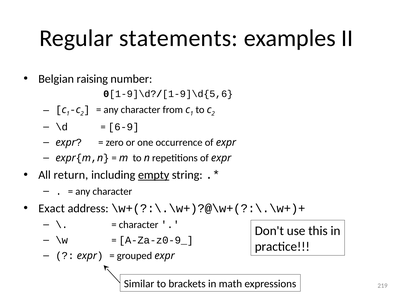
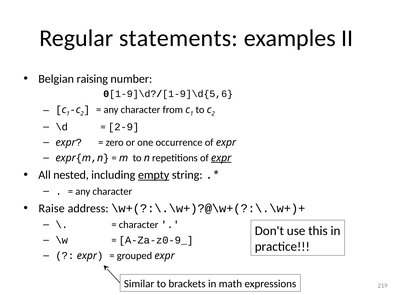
6-9: 6-9 -> 2-9 (124, 127)
expr underline: none -> present (221, 158)
return: return -> nested (71, 175)
Exact: Exact -> Raise (52, 208)
